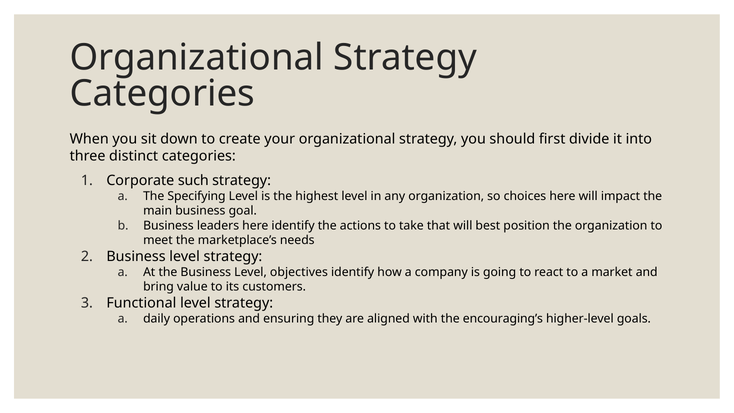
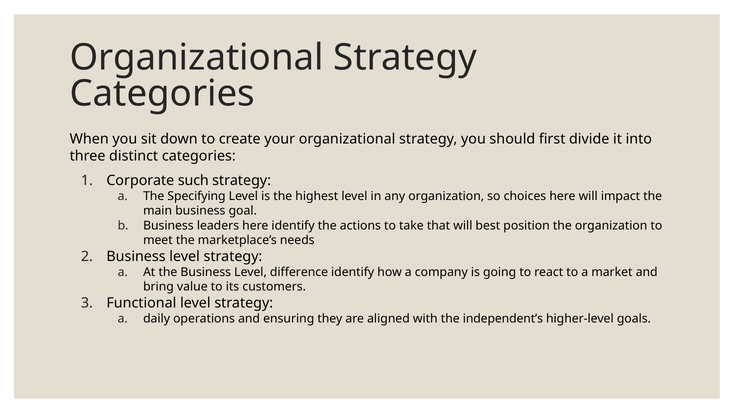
objectives: objectives -> difference (299, 272)
encouraging’s: encouraging’s -> independent’s (503, 319)
